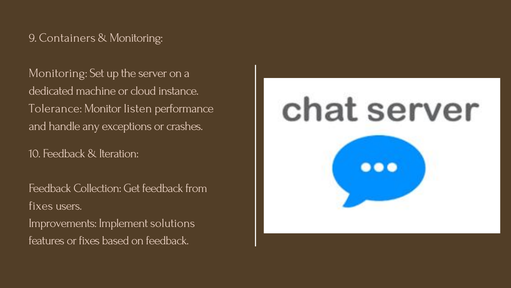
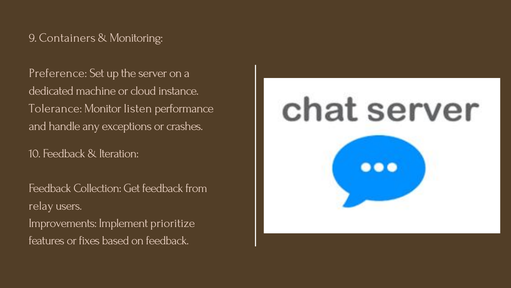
Monitoring: Monitoring -> Preference (58, 73)
fixes: fixes -> relay (41, 205)
solutions: solutions -> prioritize (173, 223)
